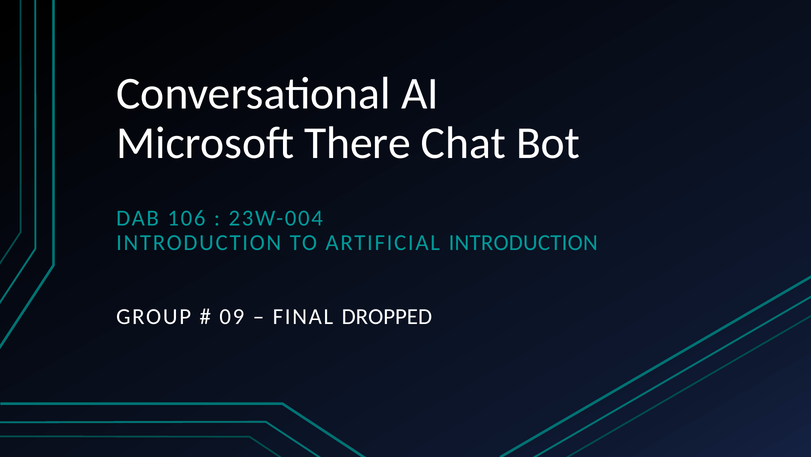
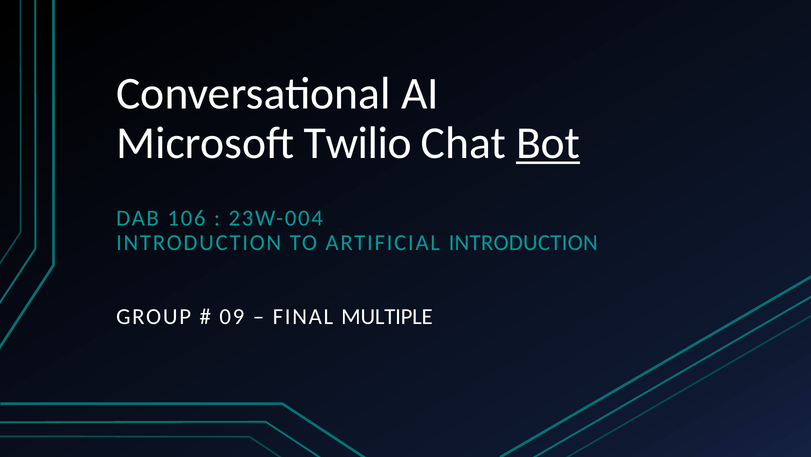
There: There -> Twilio (358, 143)
Bot underline: none -> present (548, 143)
DROPPED: DROPPED -> MULTIPLE (387, 316)
